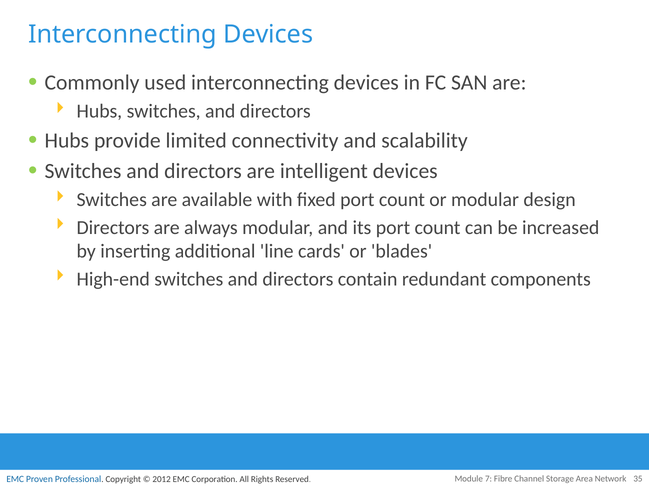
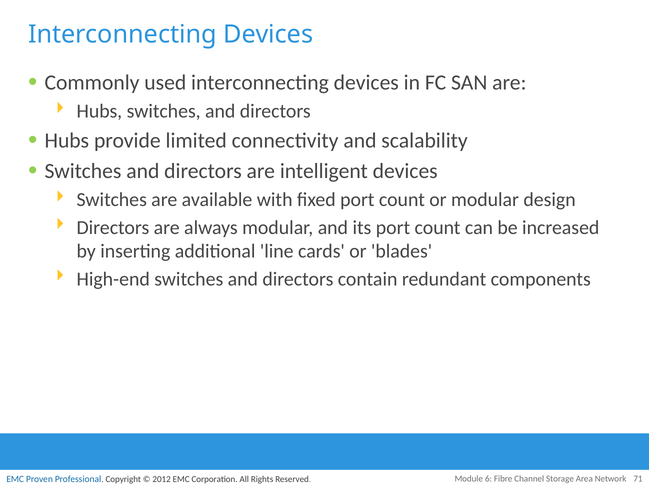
7: 7 -> 6 (489, 479)
35: 35 -> 71 (638, 479)
